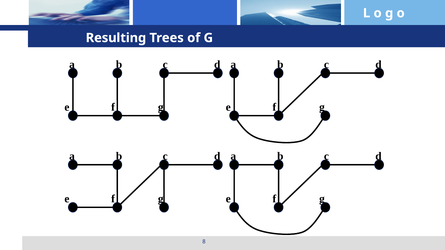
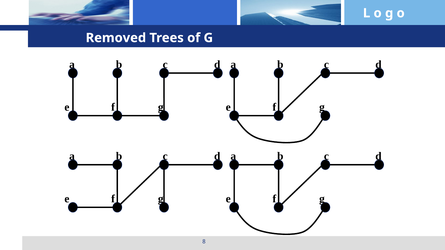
Resulting: Resulting -> Removed (116, 38)
